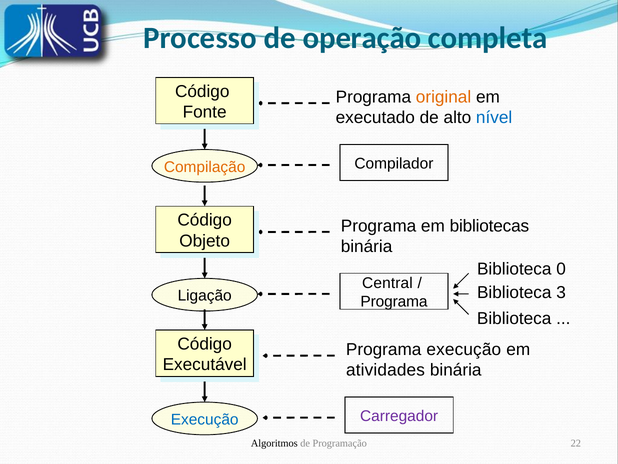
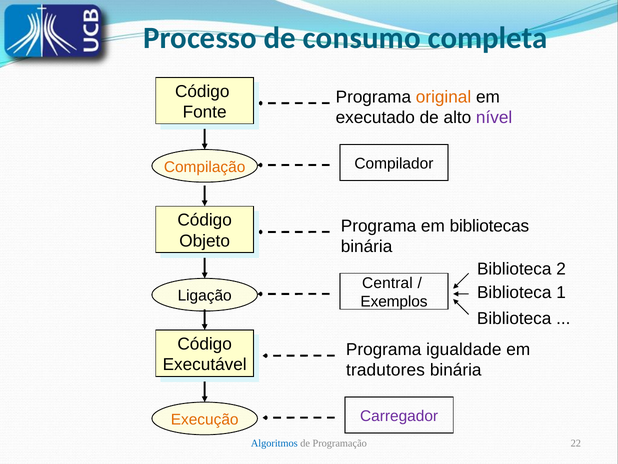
operação: operação -> consumo (362, 38)
nível colour: blue -> purple (494, 118)
0: 0 -> 2 (561, 269)
3: 3 -> 1 (561, 292)
Programa: Programa -> Exemplos (394, 301)
Programa execução: execução -> igualdade (464, 349)
atividades: atividades -> tradutores (386, 370)
Execução colour: blue -> orange (205, 419)
Algoritmos colour: black -> blue (274, 443)
